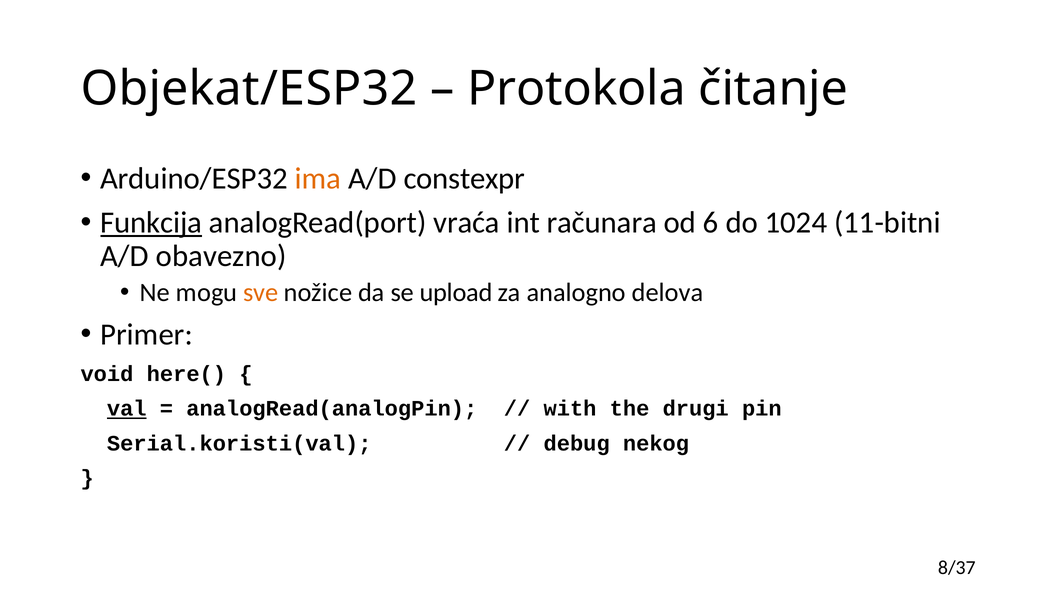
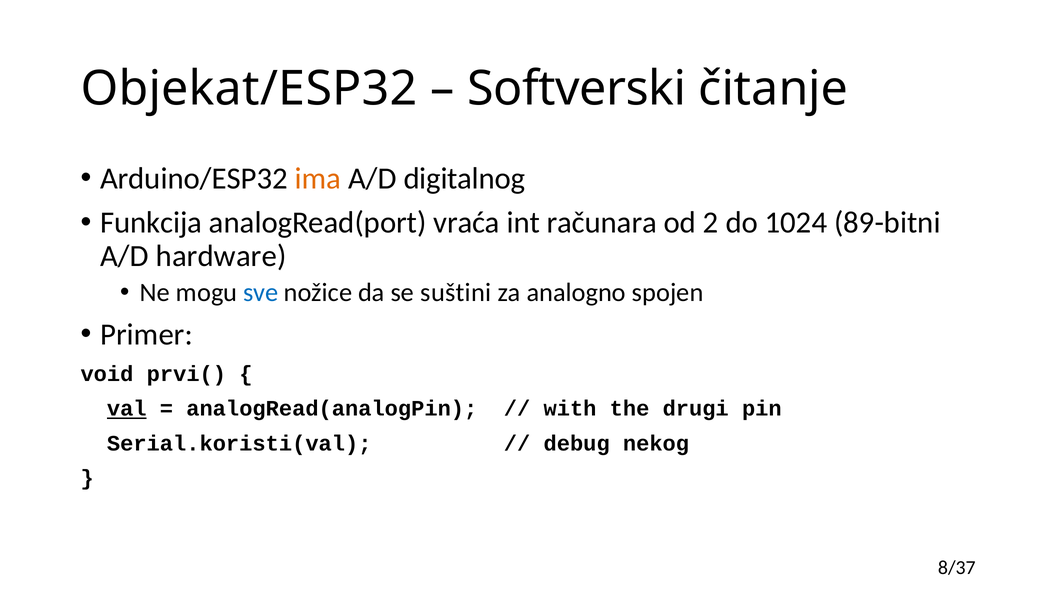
Protokola: Protokola -> Softverski (577, 89)
constexpr: constexpr -> digitalnog (464, 179)
Funkcija underline: present -> none (151, 223)
6: 6 -> 2 (711, 223)
11-bitni: 11-bitni -> 89-bitni (887, 223)
obavezno: obavezno -> hardware (221, 256)
sve colour: orange -> blue (261, 292)
upload: upload -> suštini (456, 292)
delova: delova -> spojen (668, 292)
here(: here( -> prvi( (186, 374)
